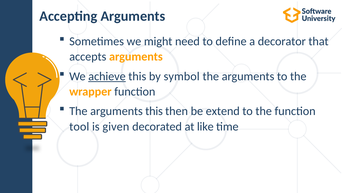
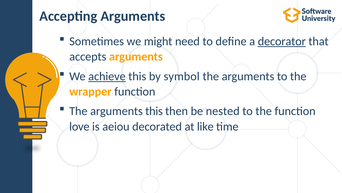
decorator underline: none -> present (282, 41)
extend: extend -> nested (223, 111)
tool: tool -> love (79, 126)
given: given -> aeiou (116, 126)
